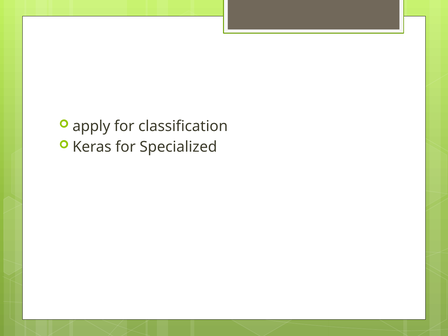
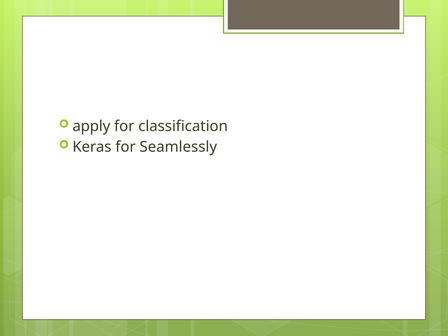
Specialized: Specialized -> Seamlessly (178, 147)
